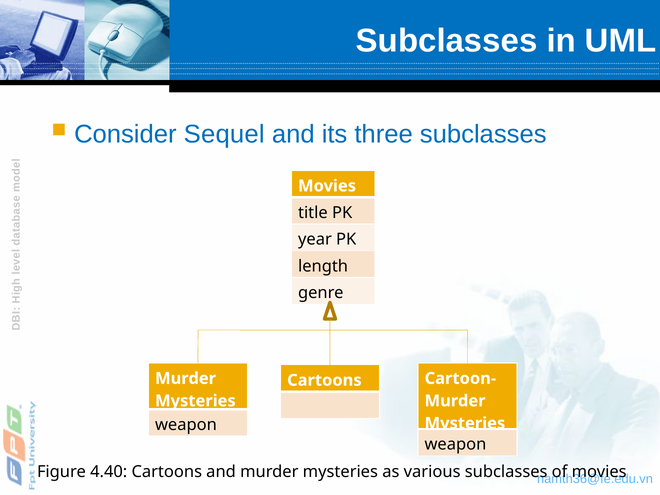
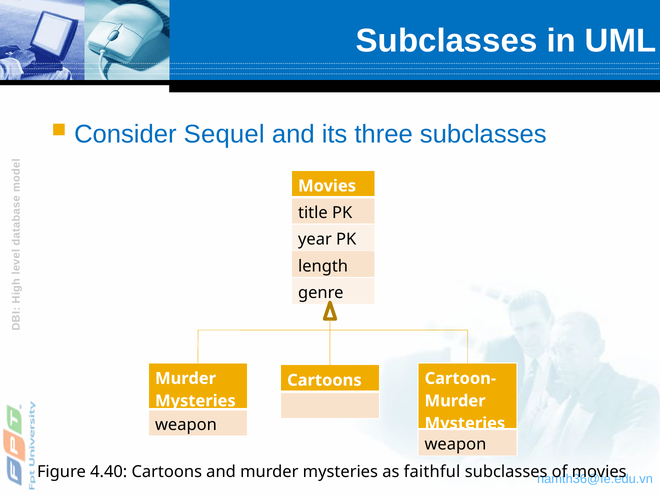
various: various -> faithful (432, 472)
